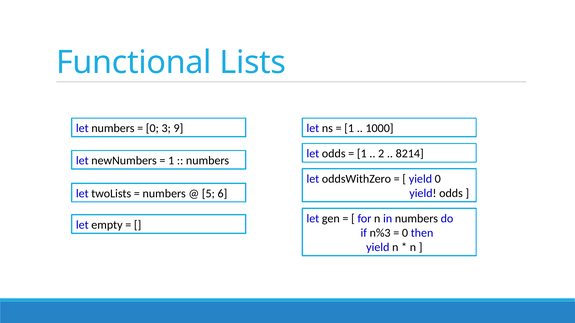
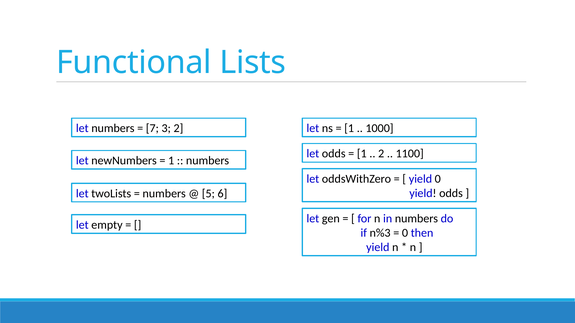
0: 0 -> 7 (152, 128)
3 9: 9 -> 2 (178, 128)
8214: 8214 -> 1100 (410, 154)
